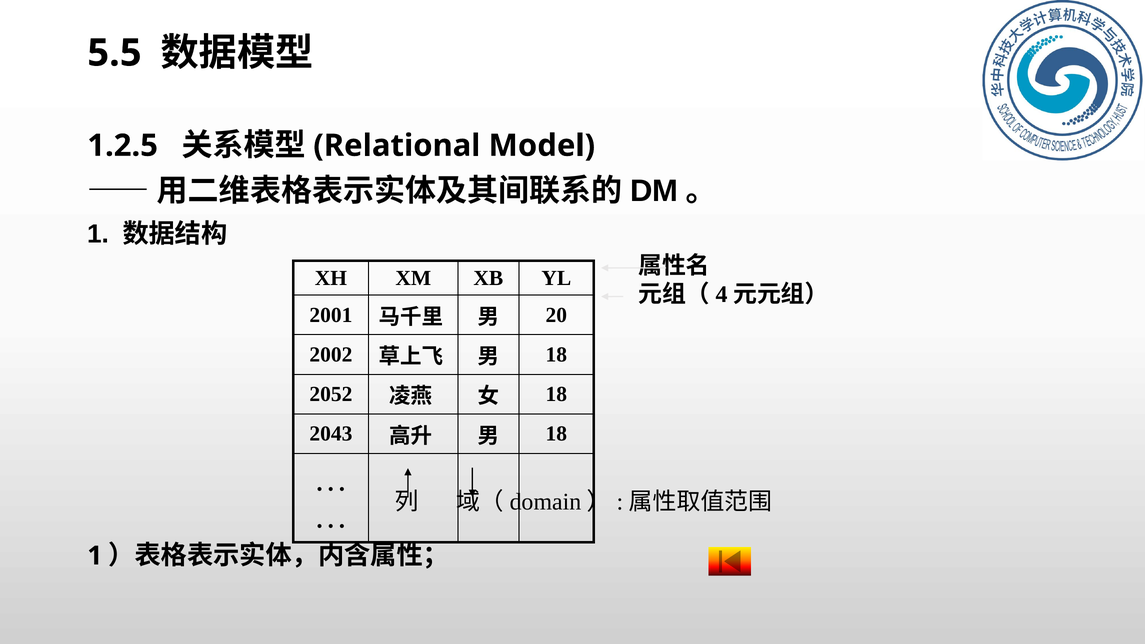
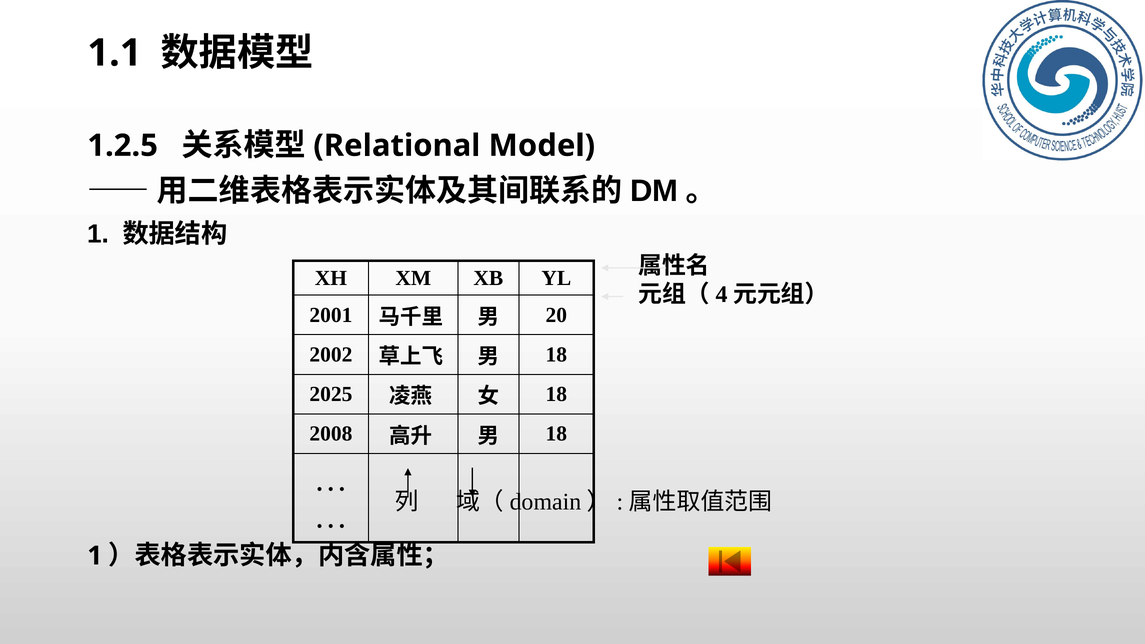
5.5: 5.5 -> 1.1 (114, 53)
2052: 2052 -> 2025 (331, 394)
2043: 2043 -> 2008 (331, 434)
